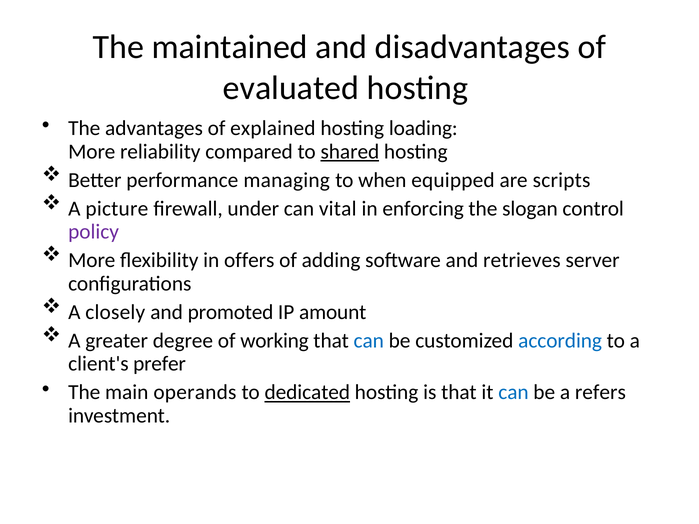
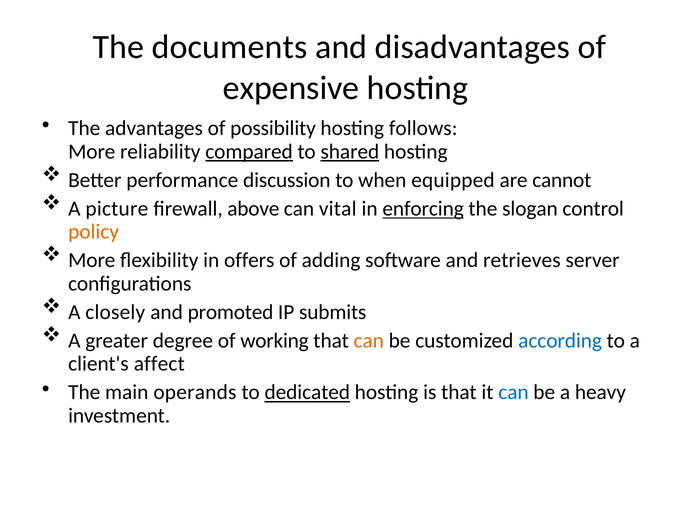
maintained: maintained -> documents (230, 47)
evaluated: evaluated -> expensive (291, 88)
explained: explained -> possibility (273, 128)
loading: loading -> follows (423, 128)
compared underline: none -> present (249, 152)
managing: managing -> discussion (287, 180)
scripts: scripts -> cannot (562, 180)
under: under -> above (253, 209)
enforcing underline: none -> present (423, 209)
policy colour: purple -> orange (94, 232)
amount: amount -> submits (333, 312)
can colour: blue -> orange (369, 341)
prefer: prefer -> affect (159, 364)
refers: refers -> heavy (600, 393)
